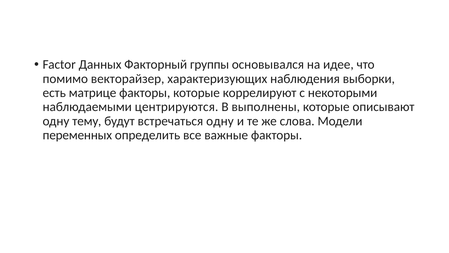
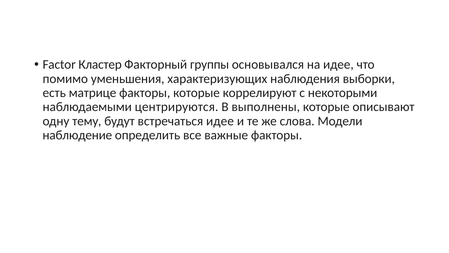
Данных: Данных -> Кластер (100, 64)
векторайзер: векторайзер -> уменьшения (128, 79)
встречаться одну: одну -> идее (220, 121)
переменных: переменных -> наблюдение (77, 135)
